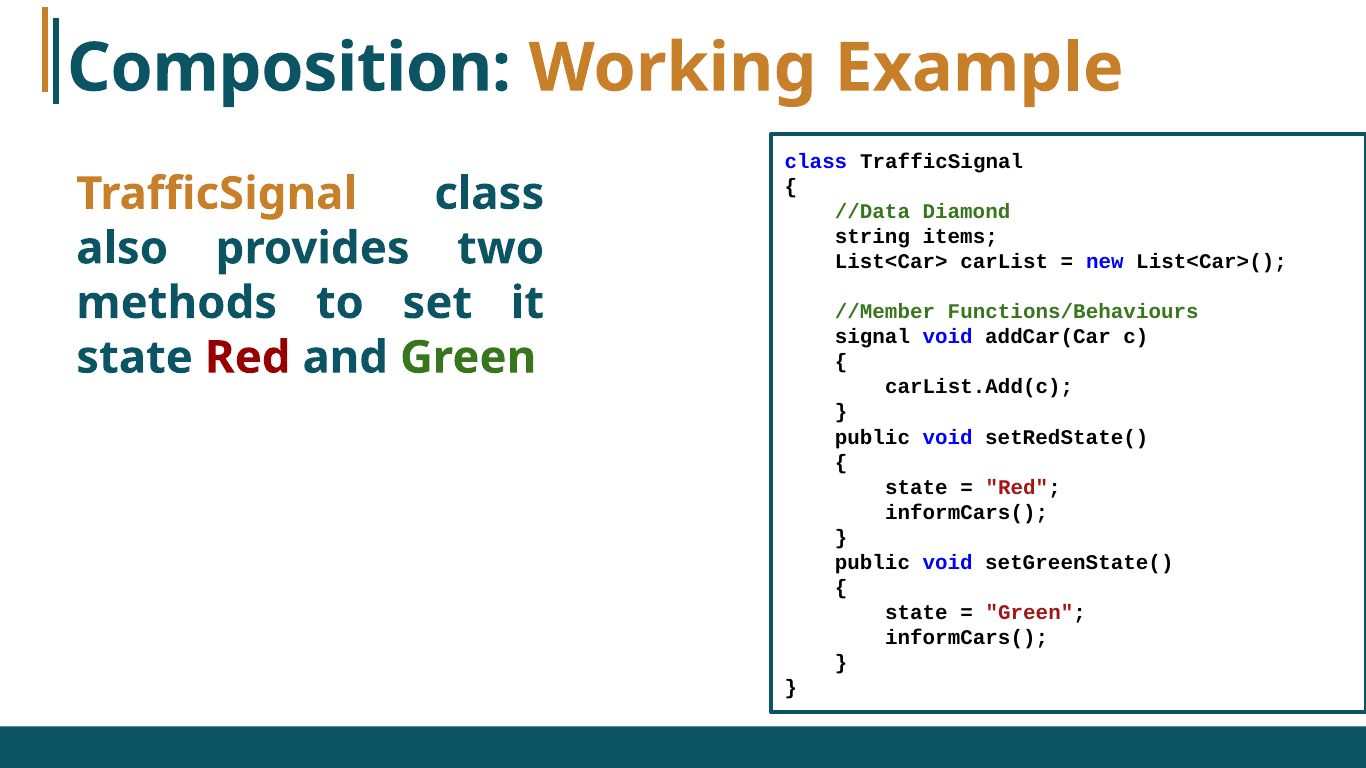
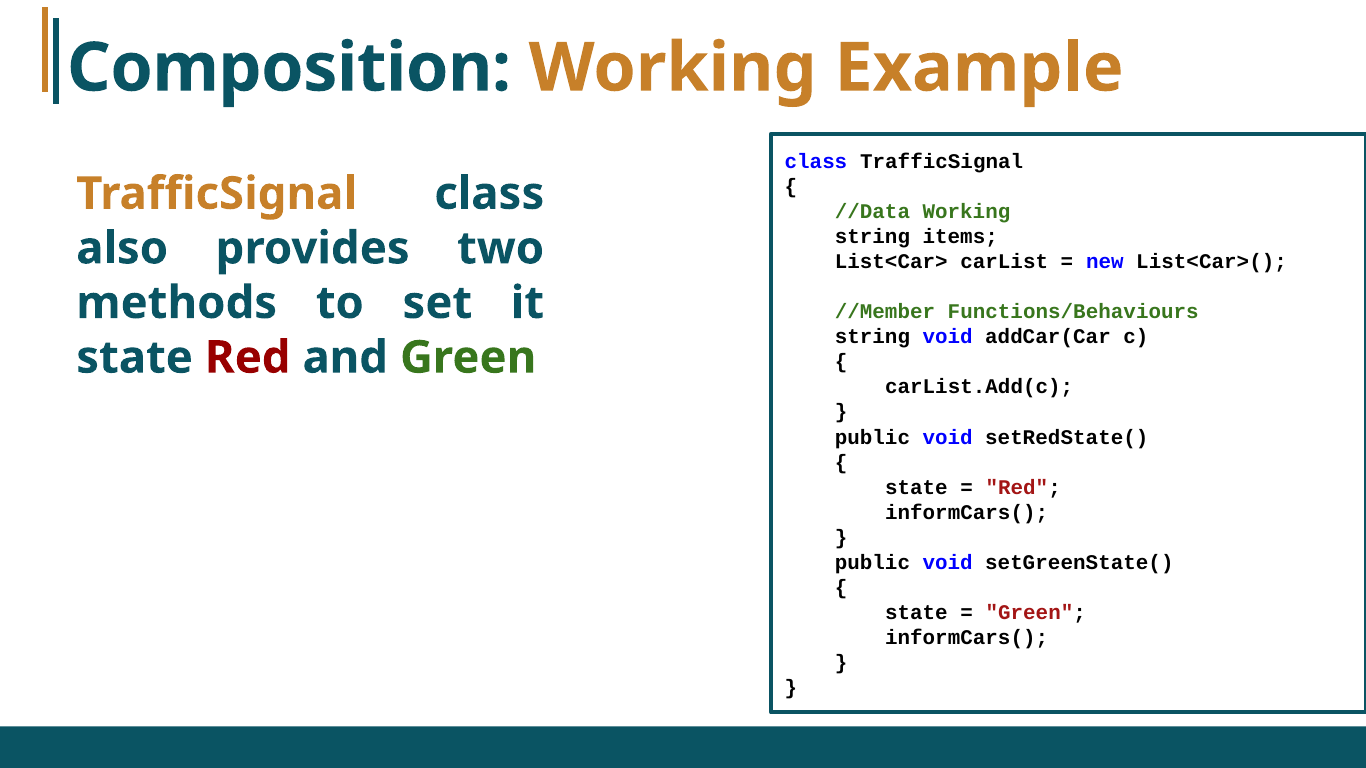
//Data Diamond: Diamond -> Working (966, 212)
signal: signal -> string (872, 337)
